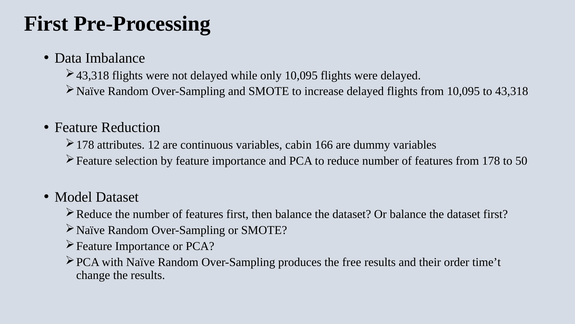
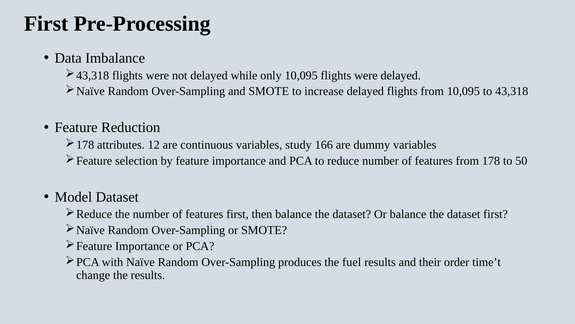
cabin: cabin -> study (299, 145)
free: free -> fuel (352, 262)
